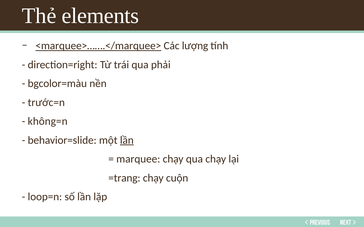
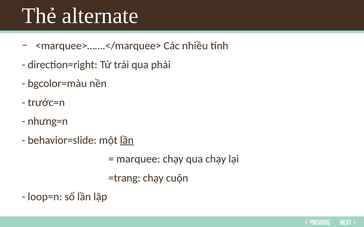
elements: elements -> alternate (100, 16)
<marquee>…….</marquee> underline: present -> none (98, 46)
lượng: lượng -> nhiều (195, 46)
không=n: không=n -> nhưng=n (48, 122)
